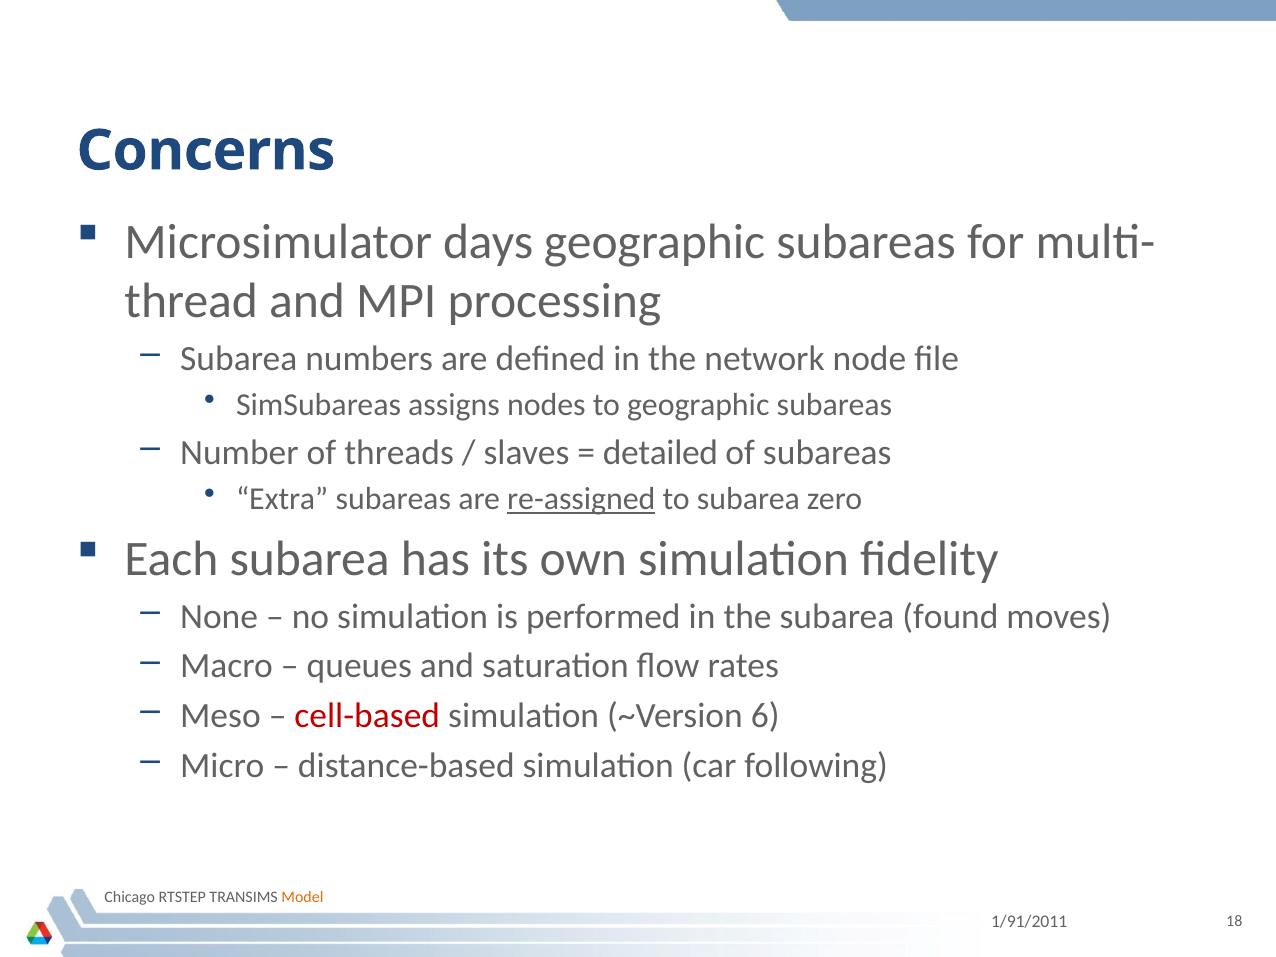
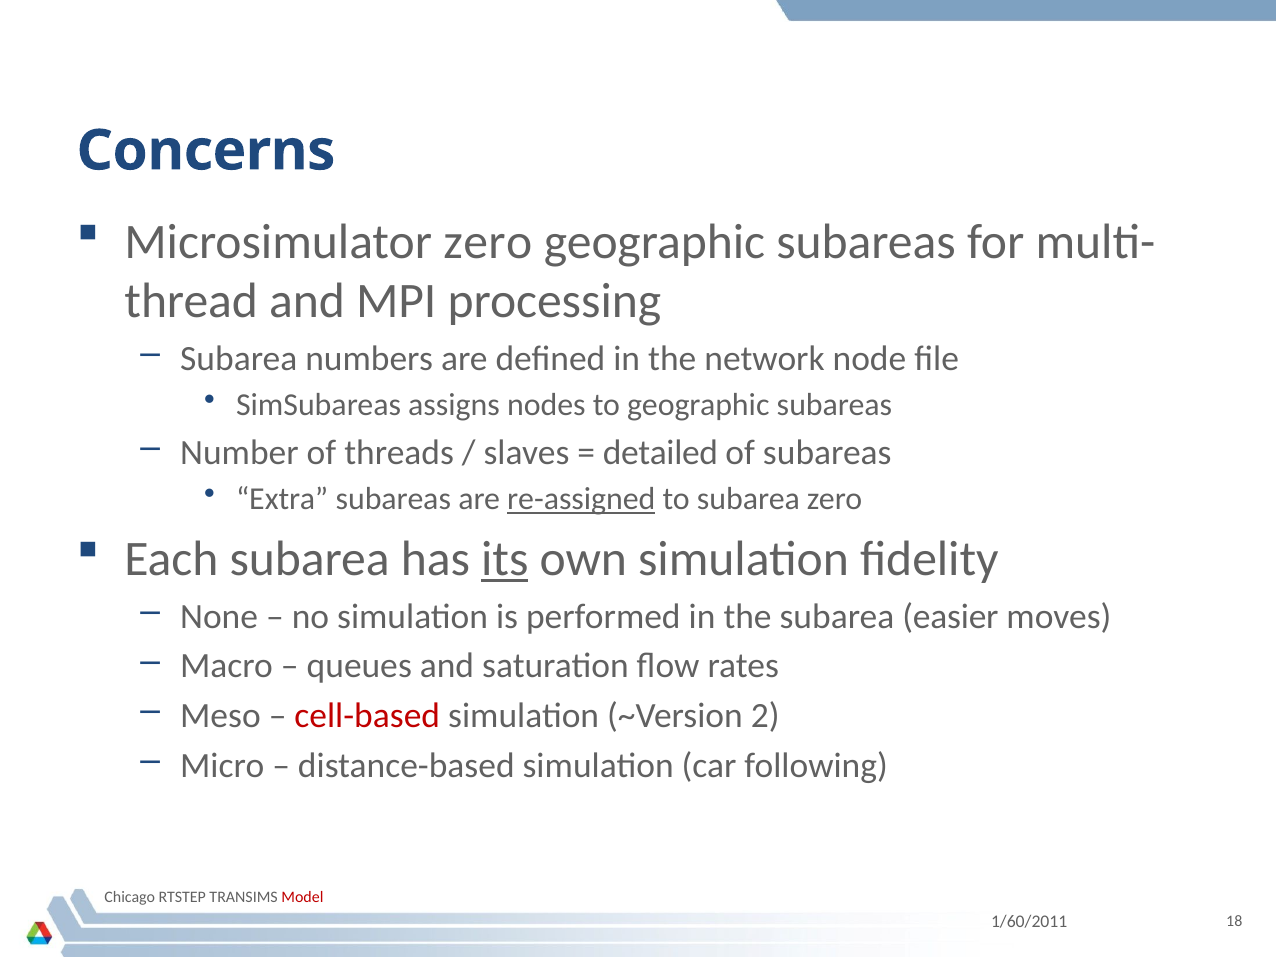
Microsimulator days: days -> zero (488, 242)
its underline: none -> present (505, 559)
found: found -> easier (951, 617)
6: 6 -> 2 (765, 716)
Model colour: orange -> red (302, 897)
1/91/2011: 1/91/2011 -> 1/60/2011 (1029, 922)
